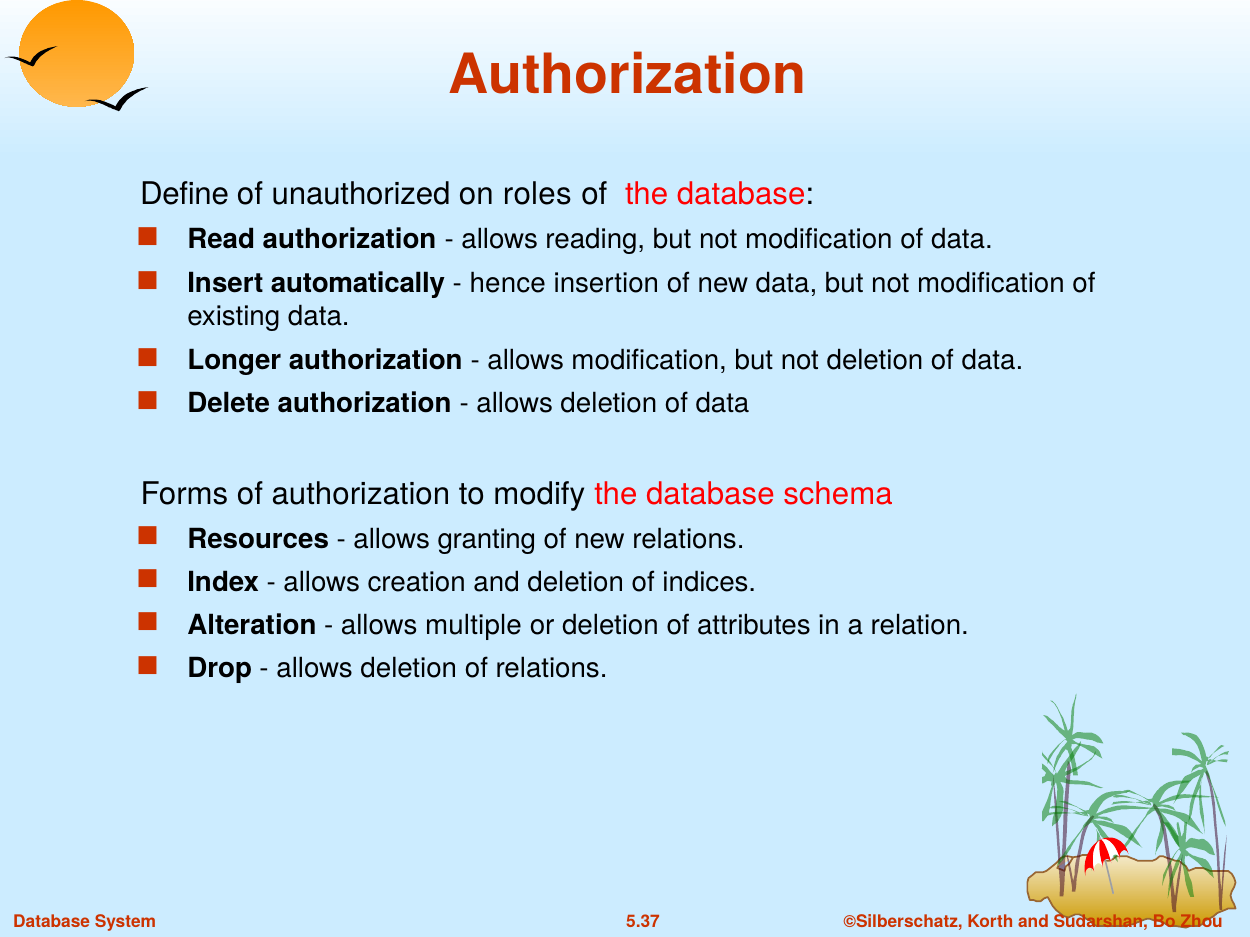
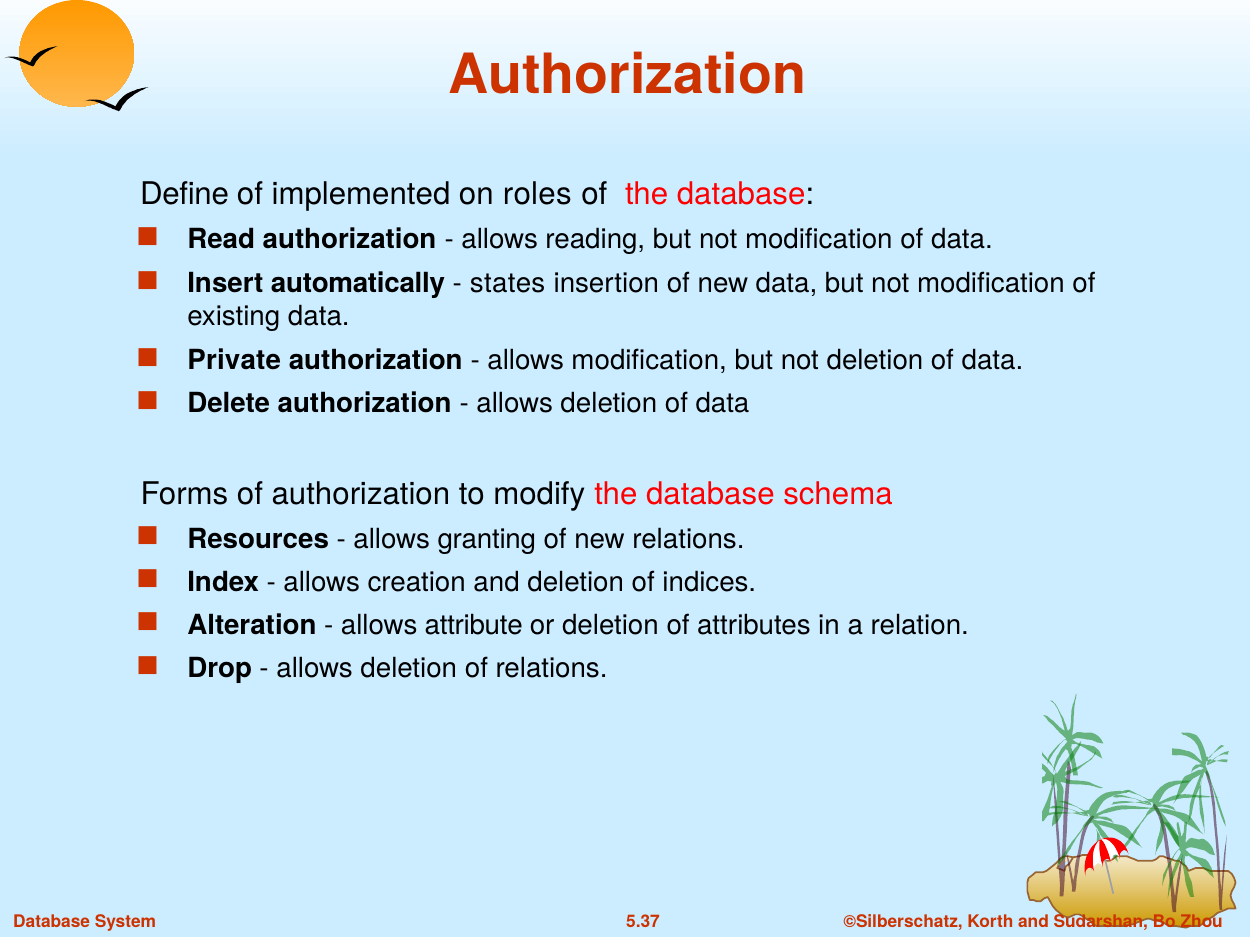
unauthorized: unauthorized -> implemented (361, 194)
hence: hence -> states (508, 283)
Longer: Longer -> Private (234, 360)
multiple: multiple -> attribute (474, 625)
